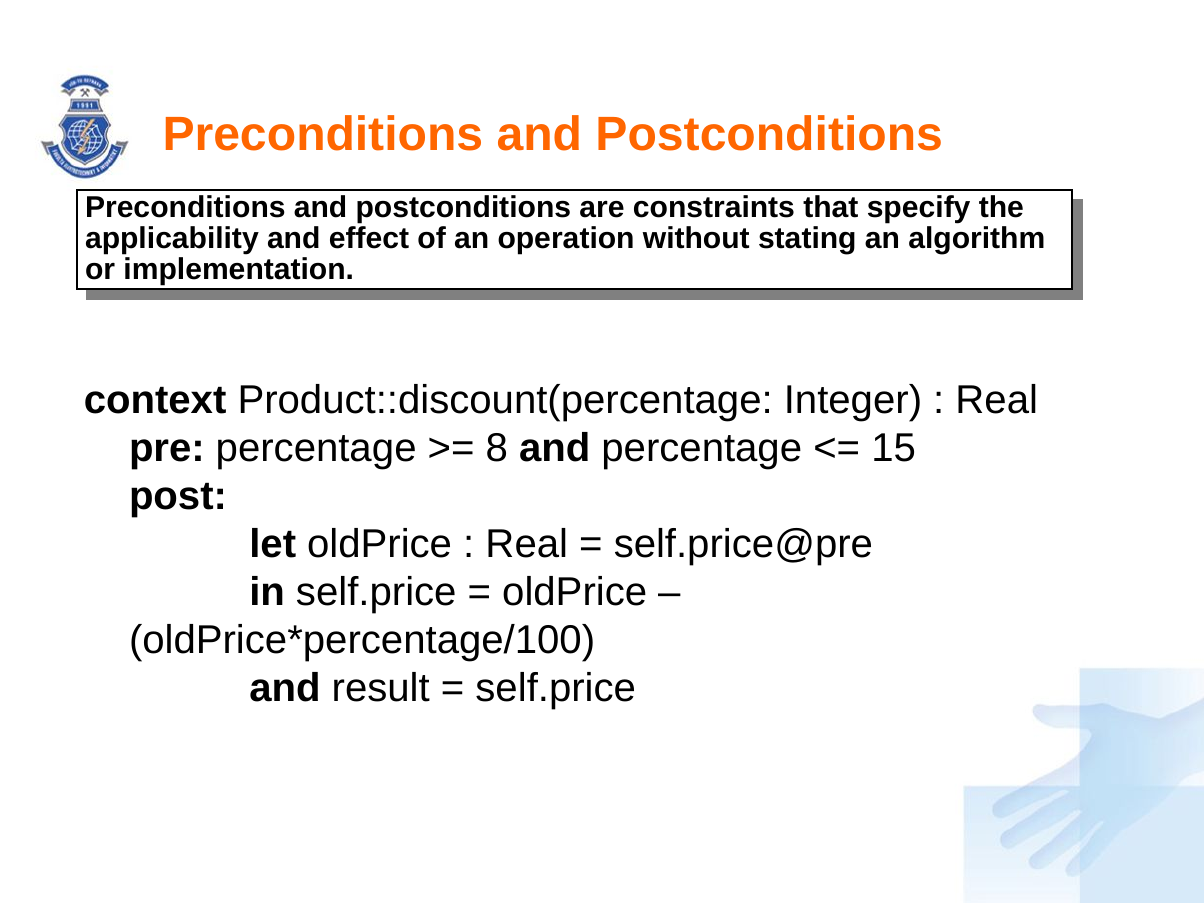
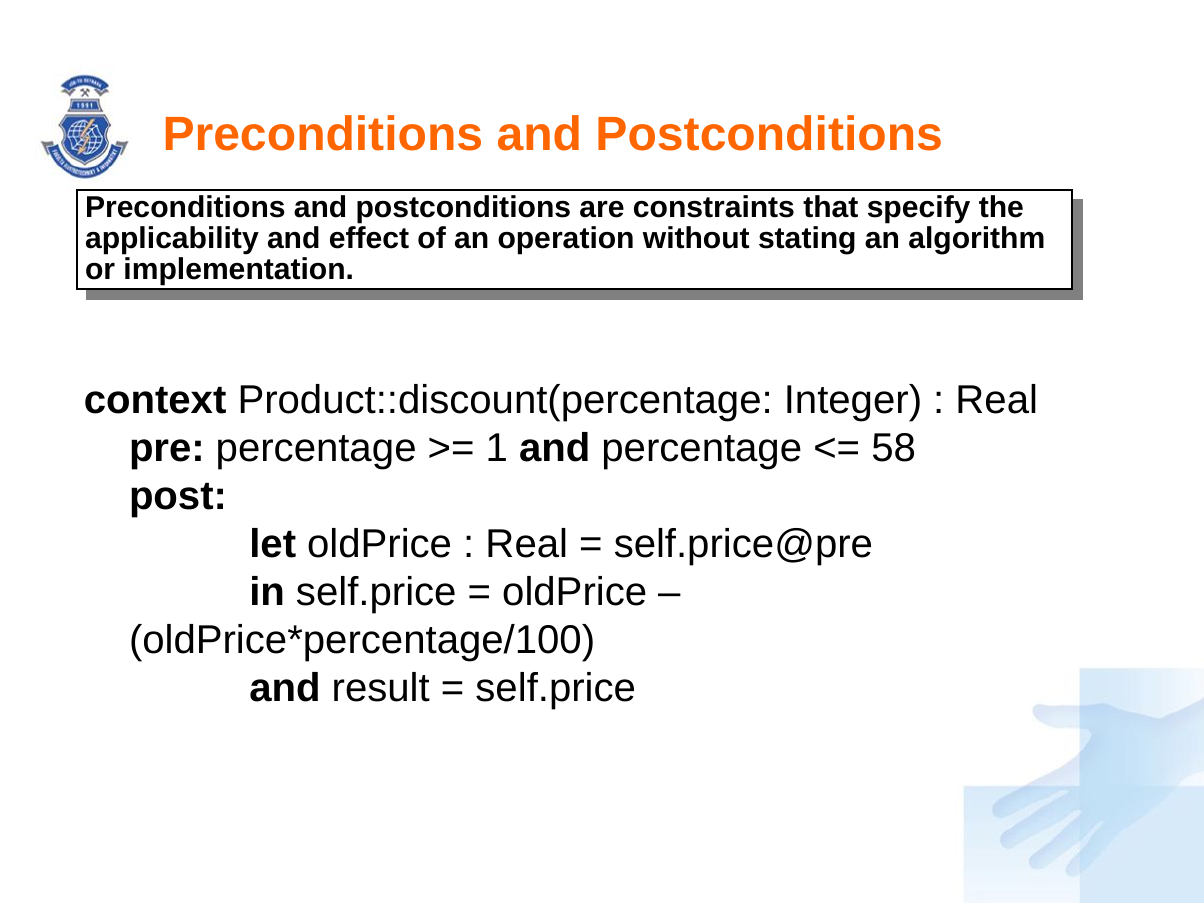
8: 8 -> 1 (497, 448)
15: 15 -> 58 (894, 448)
